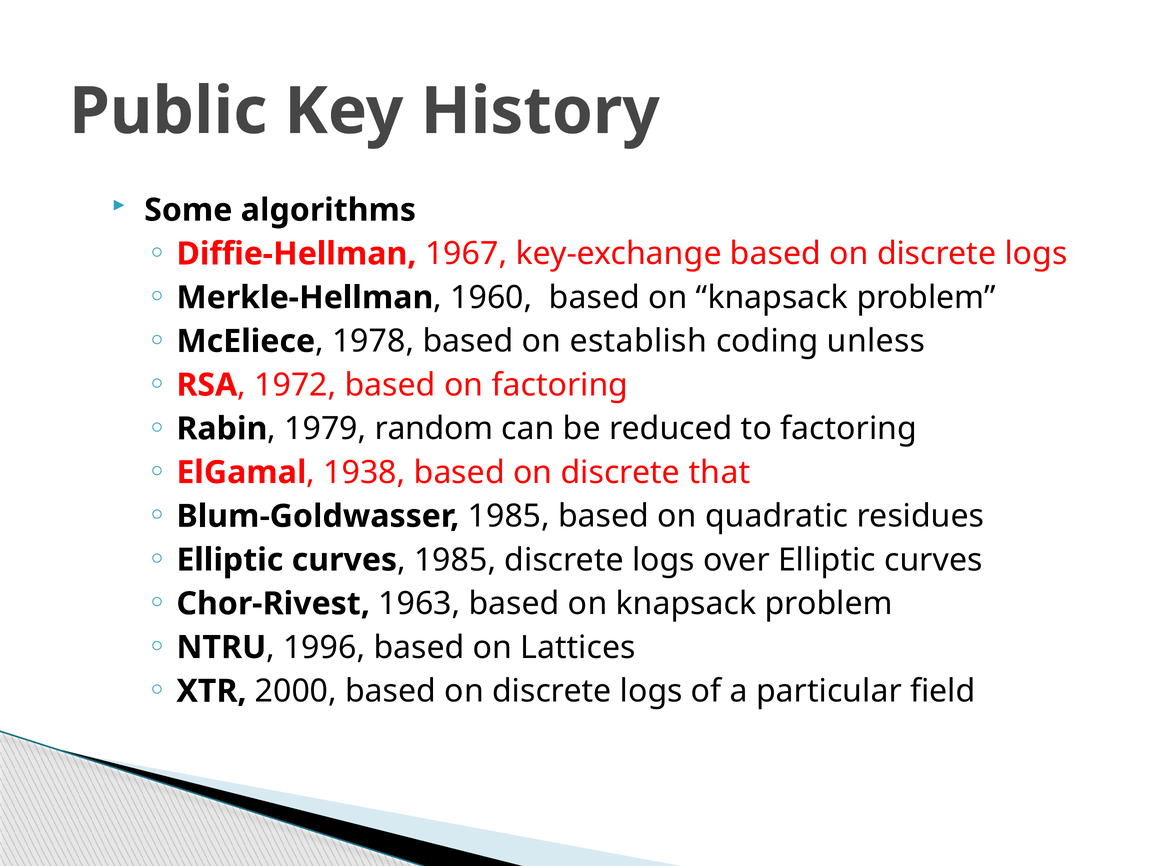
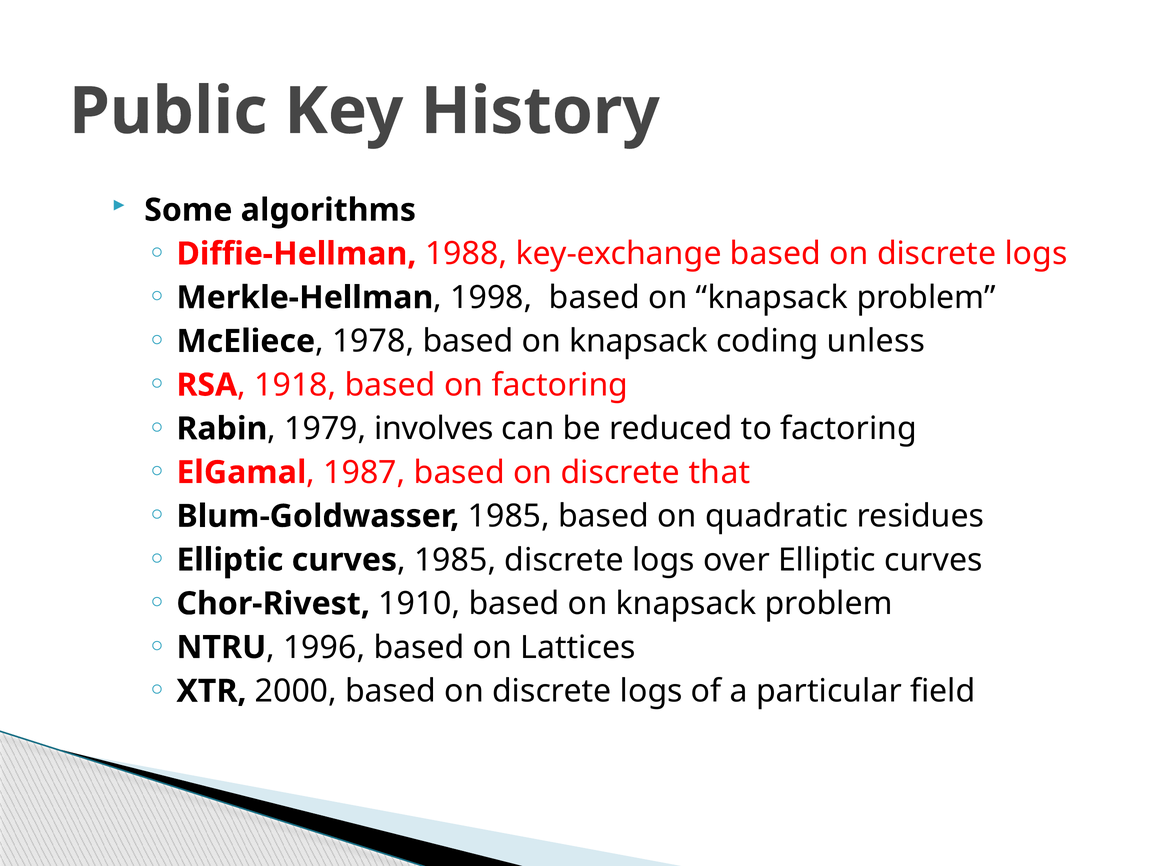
1967: 1967 -> 1988 (466, 254)
1960: 1960 -> 1998 (491, 297)
1978 based on establish: establish -> knapsack (639, 341)
1972: 1972 -> 1918 (295, 385)
random: random -> involves (434, 429)
1938: 1938 -> 1987 (364, 472)
1963: 1963 -> 1910 (419, 603)
